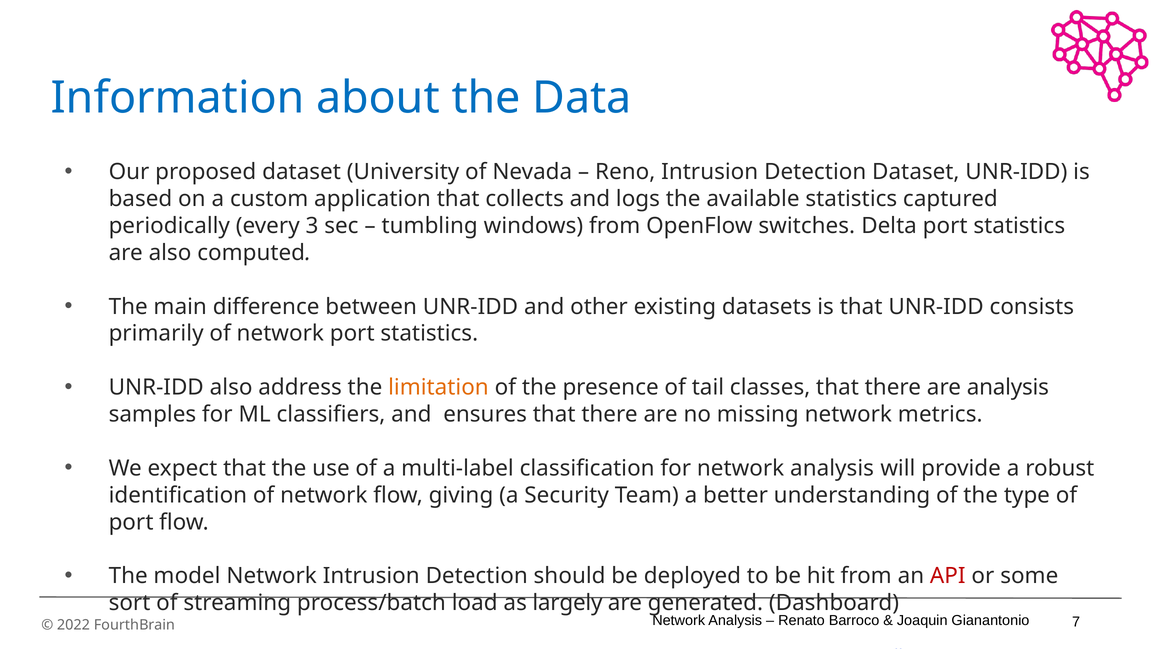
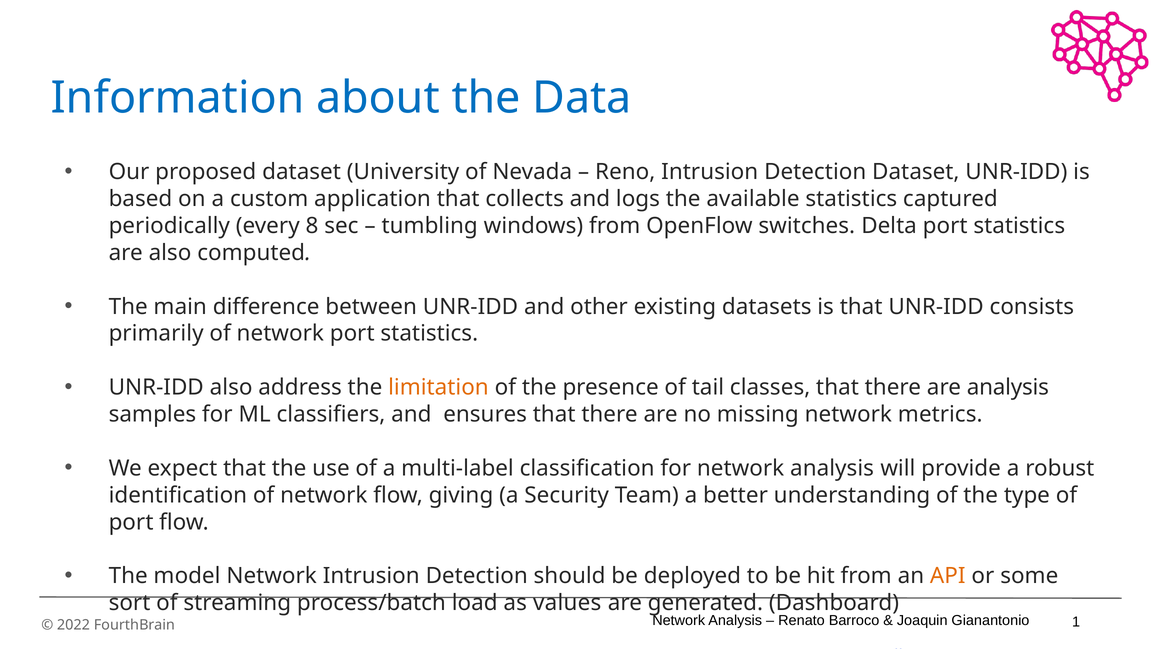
3: 3 -> 8 (312, 226)
API colour: red -> orange (948, 577)
largely: largely -> values (567, 604)
7: 7 -> 1 (1076, 623)
